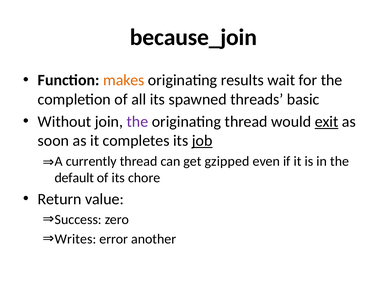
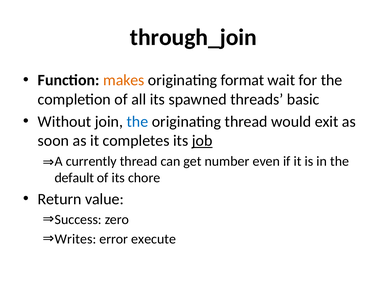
because_join: because_join -> through_join (193, 37)
results: results -> format (242, 80)
the colour: purple -> blue (137, 122)
exit underline: present -> none (327, 122)
gzipped: gzipped -> number (227, 161)
another: another -> execute (154, 239)
